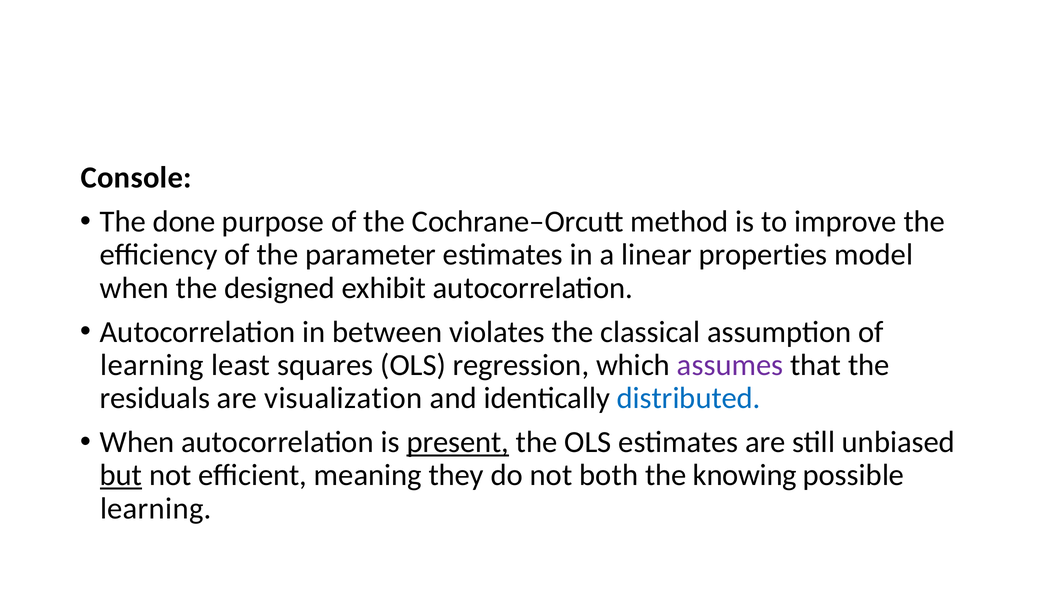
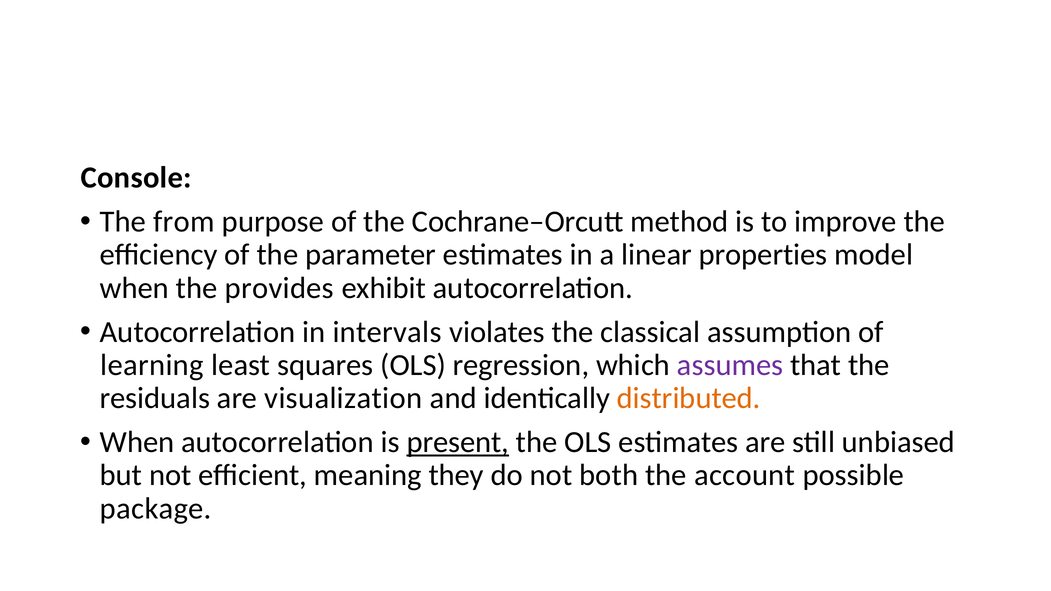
done: done -> from (184, 222)
designed: designed -> provides (279, 288)
between: between -> intervals (387, 332)
distributed colour: blue -> orange (689, 398)
but underline: present -> none (121, 475)
knowing: knowing -> account (745, 475)
learning: learning -> package (156, 509)
